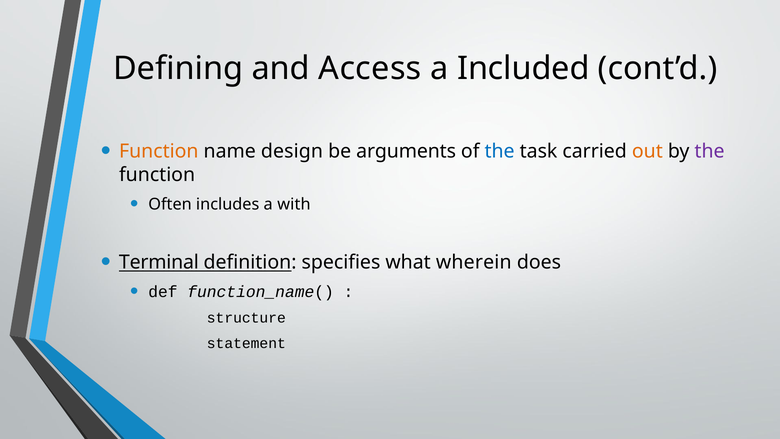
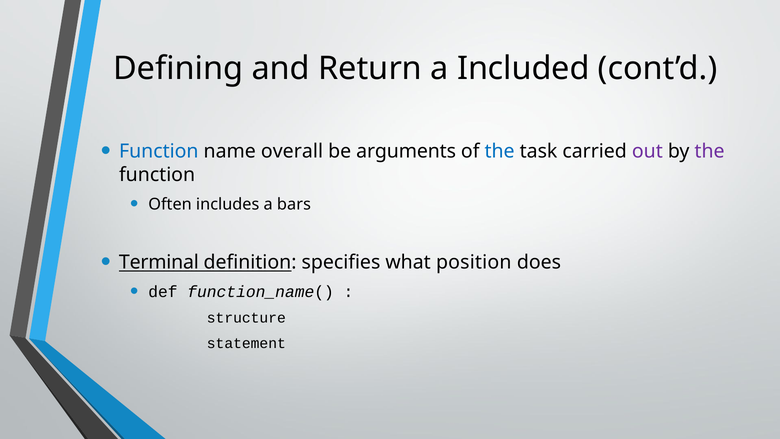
Access: Access -> Return (370, 69)
Function colour: orange -> blue (159, 151)
design: design -> overall (292, 151)
out colour: orange -> purple (647, 151)
with: with -> bars (294, 204)
wherein: wherein -> position (474, 262)
